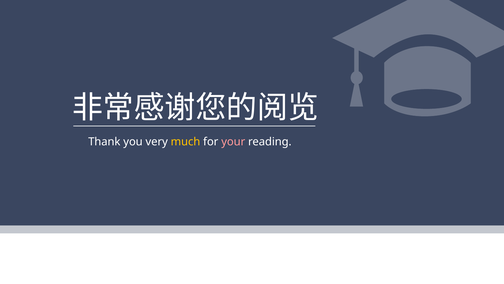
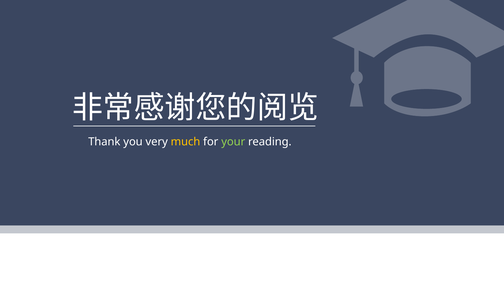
your colour: pink -> light green (233, 142)
